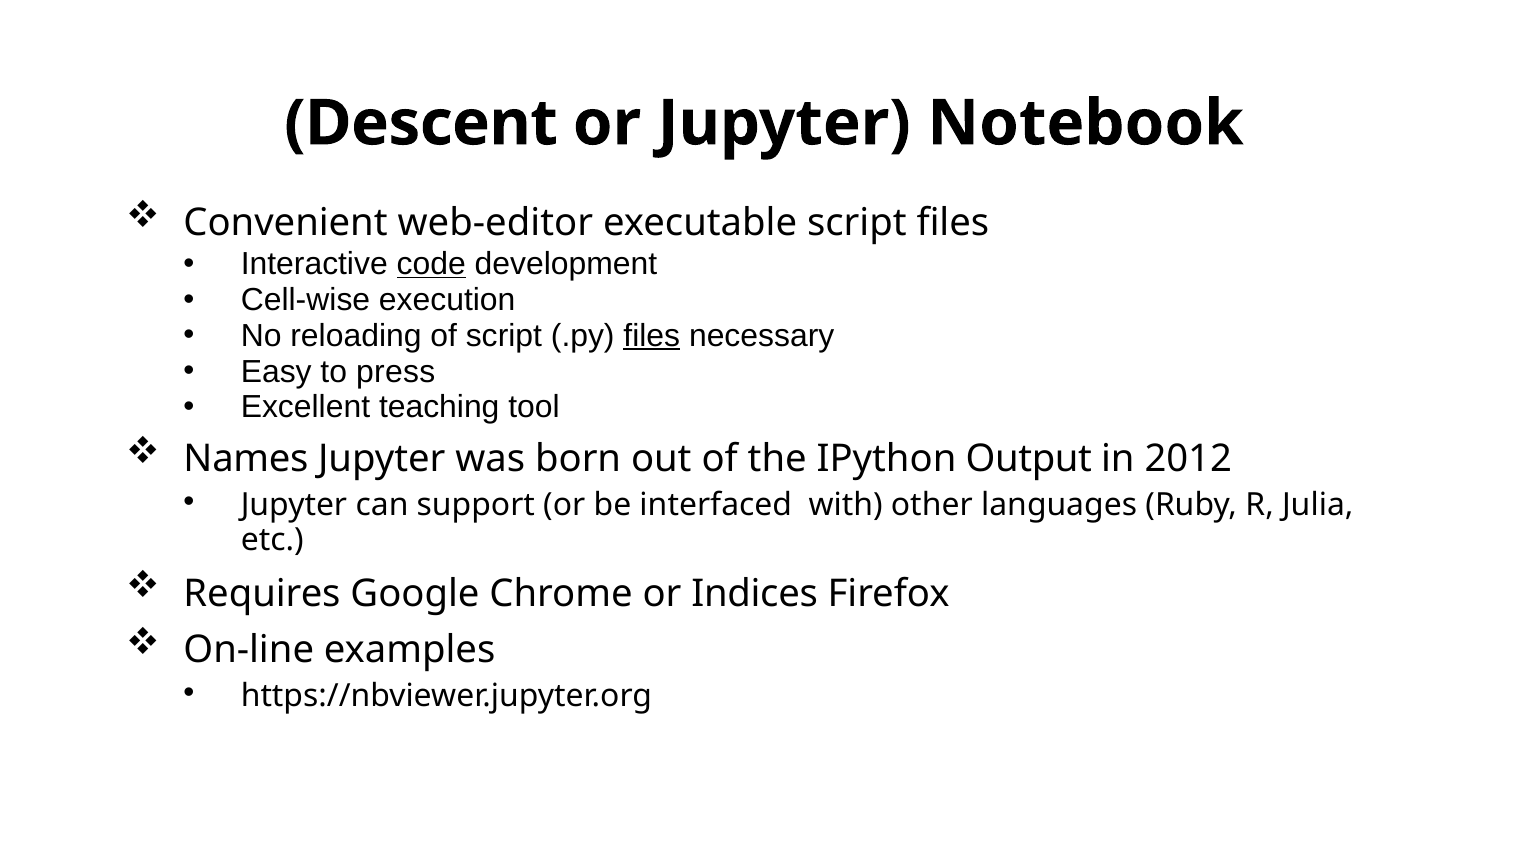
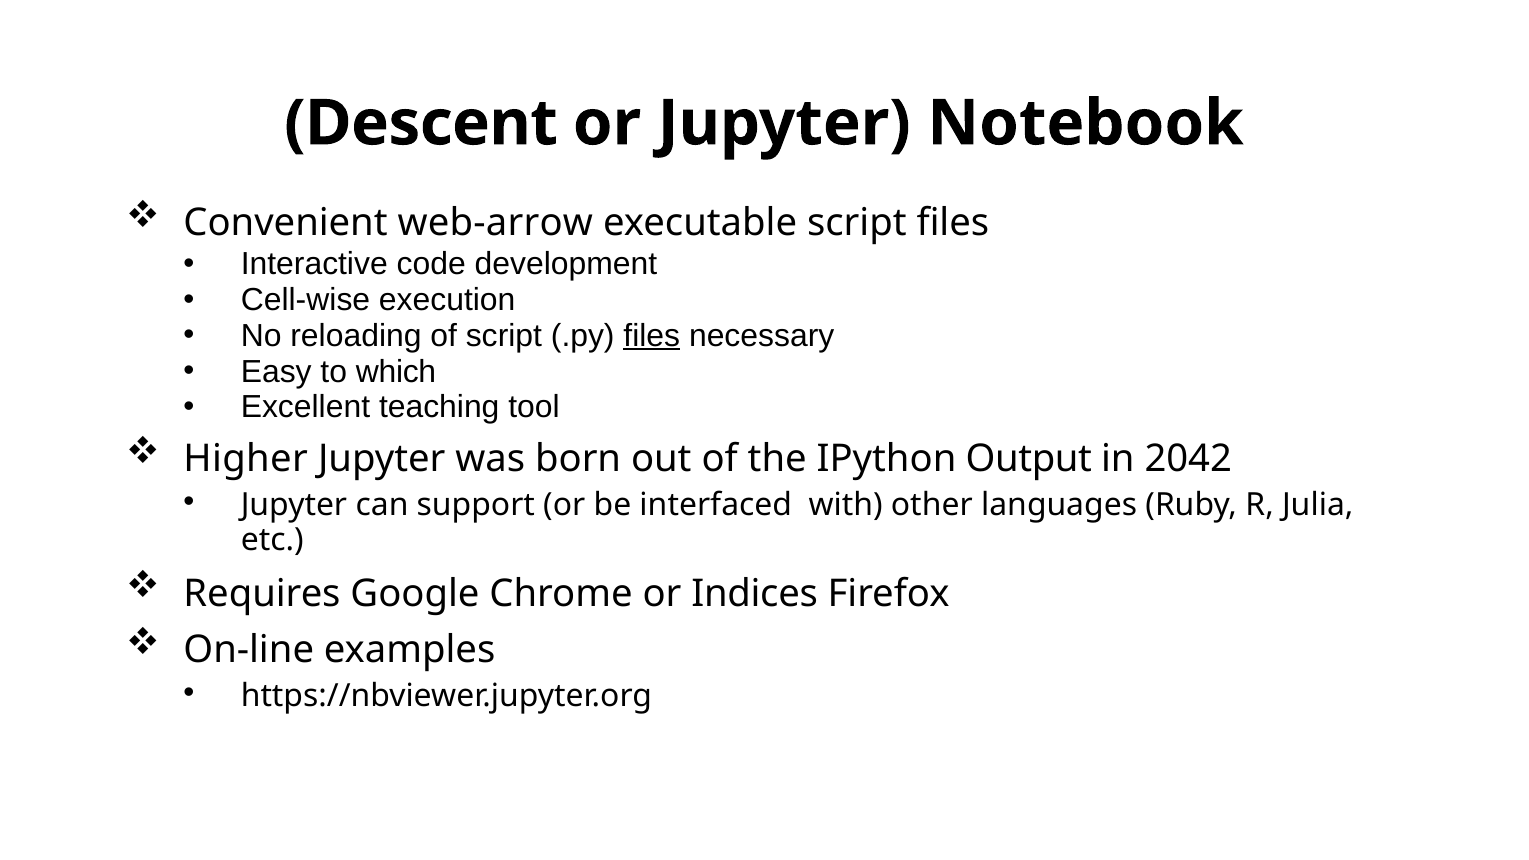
web-editor: web-editor -> web-arrow (495, 223)
code underline: present -> none (431, 264)
press: press -> which (396, 372)
Names: Names -> Higher (246, 459)
2012: 2012 -> 2042 (1188, 459)
